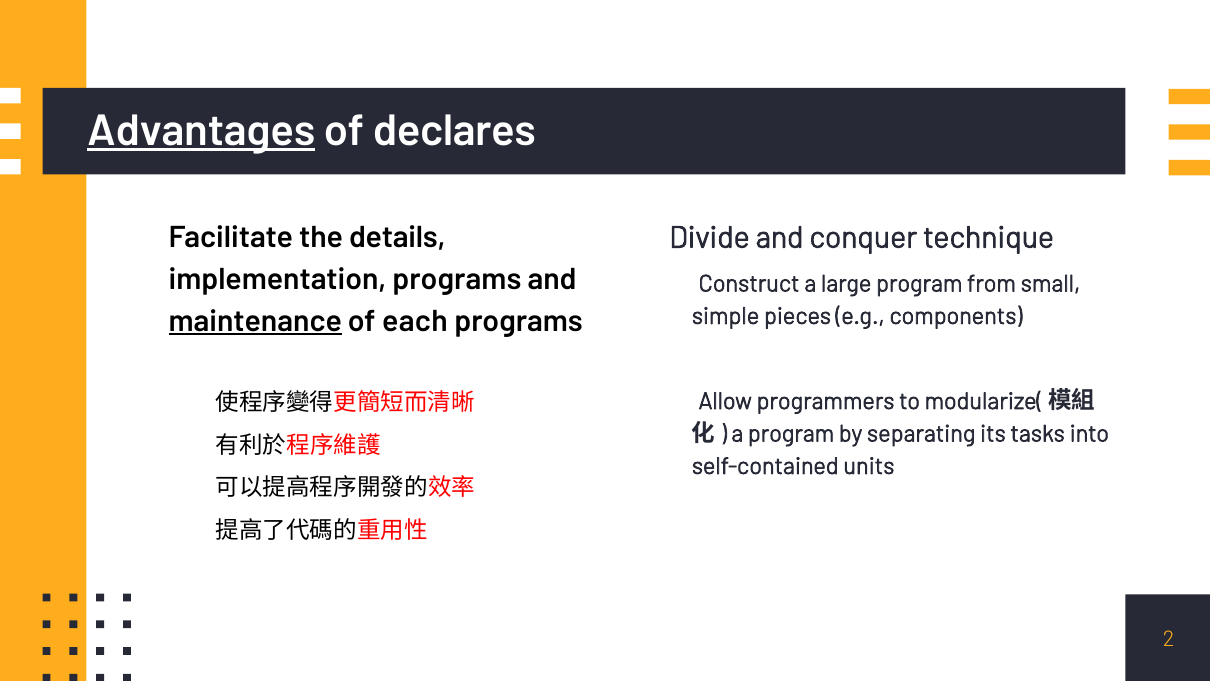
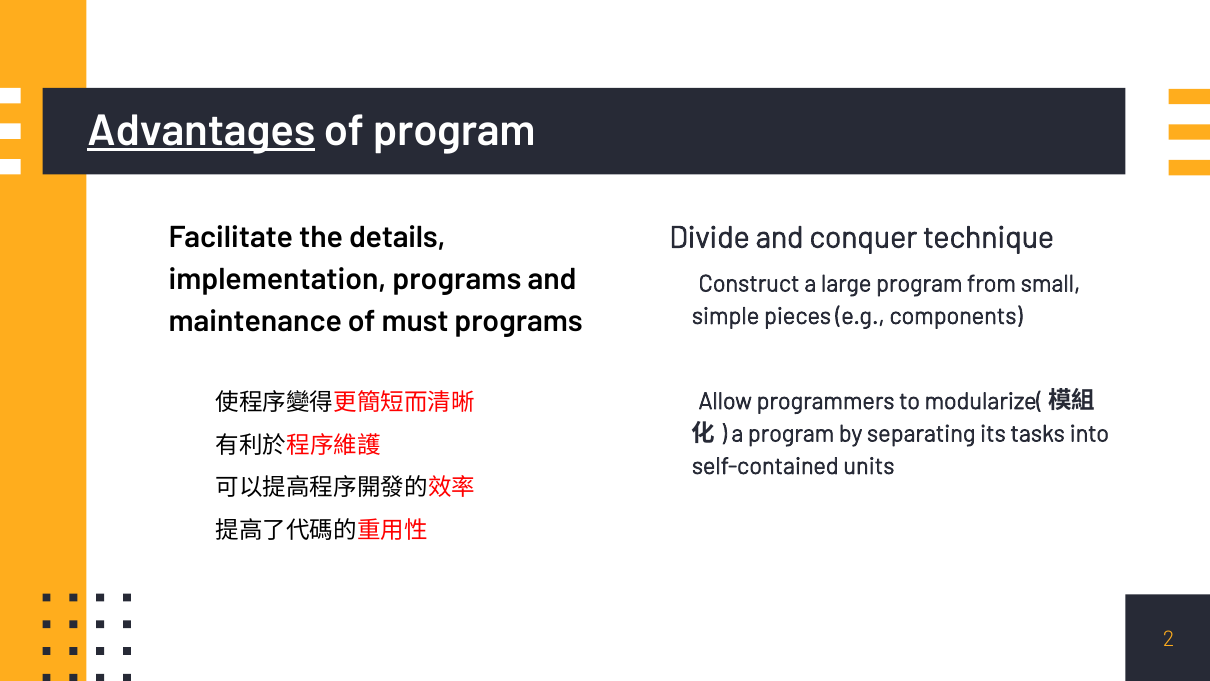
of declares: declares -> program (454, 131)
maintenance underline: present -> none (255, 321)
each: each -> must (415, 321)
